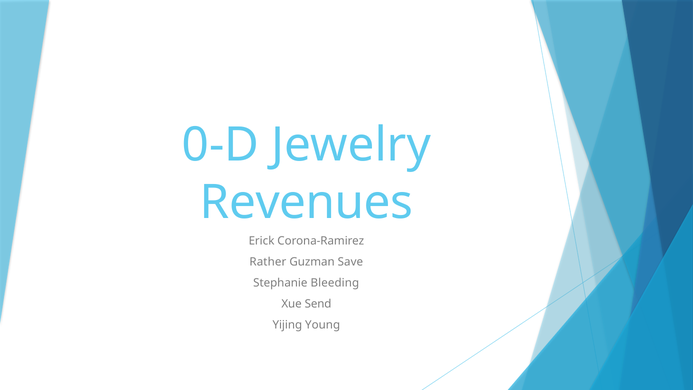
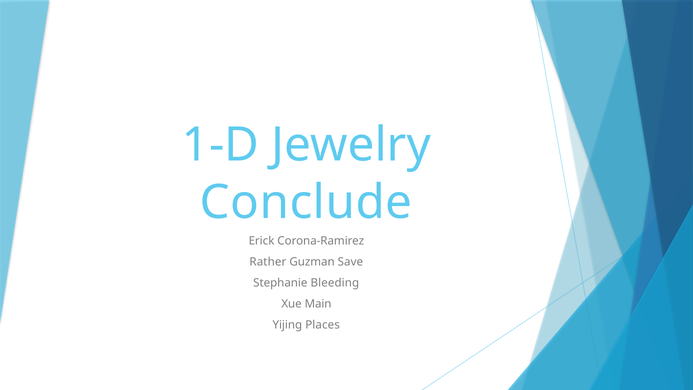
0-D: 0-D -> 1-D (220, 145)
Revenues: Revenues -> Conclude (306, 202)
Send: Send -> Main (318, 304)
Young: Young -> Places (323, 325)
